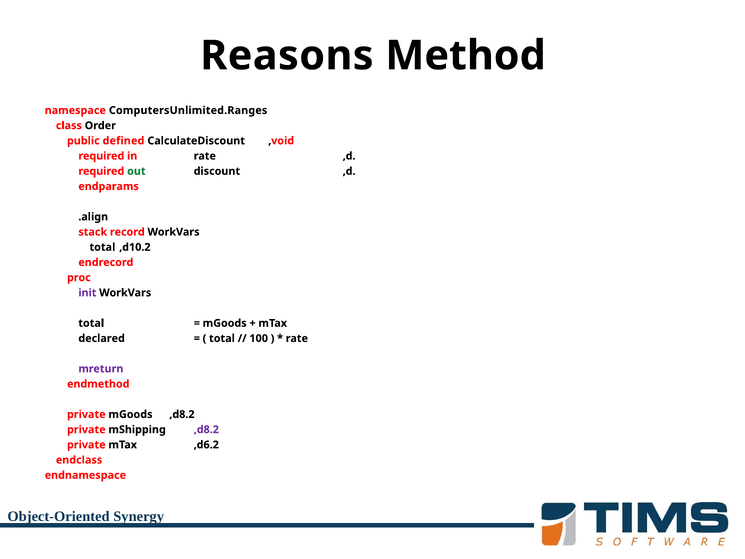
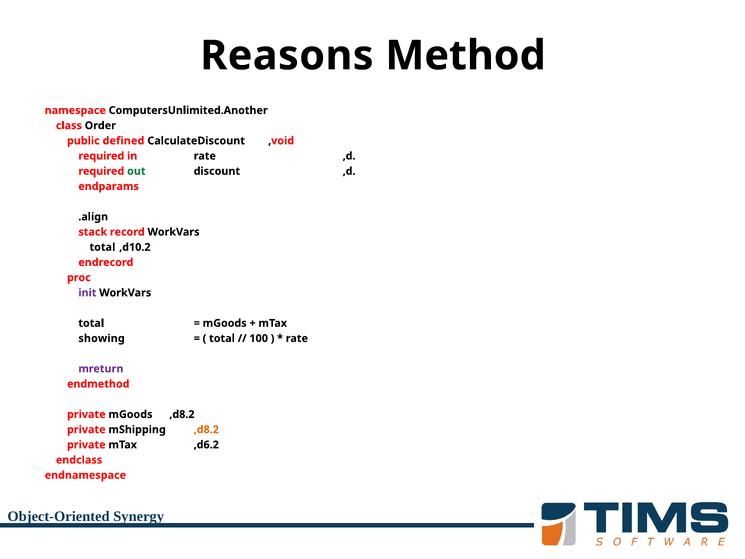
ComputersUnlimited.Ranges: ComputersUnlimited.Ranges -> ComputersUnlimited.Another (188, 110)
declared: declared -> showing (102, 338)
,d8.2 colour: purple -> orange (206, 429)
